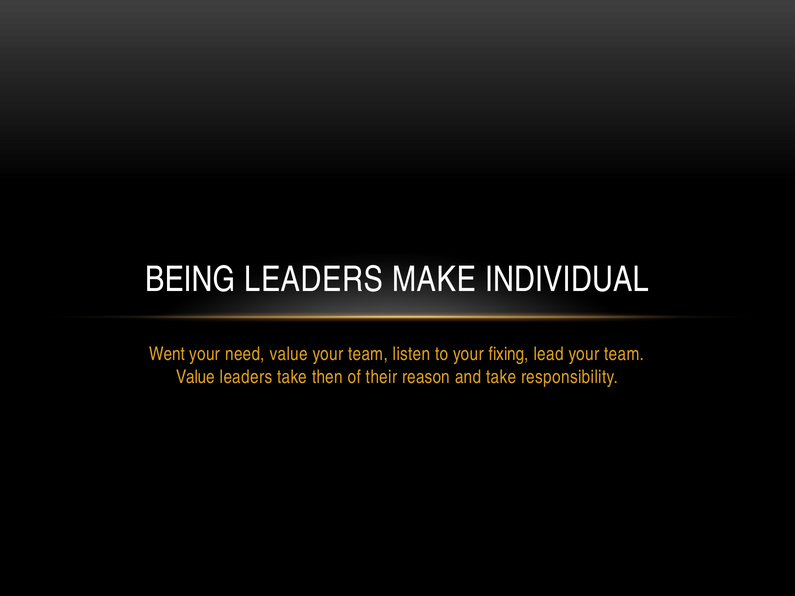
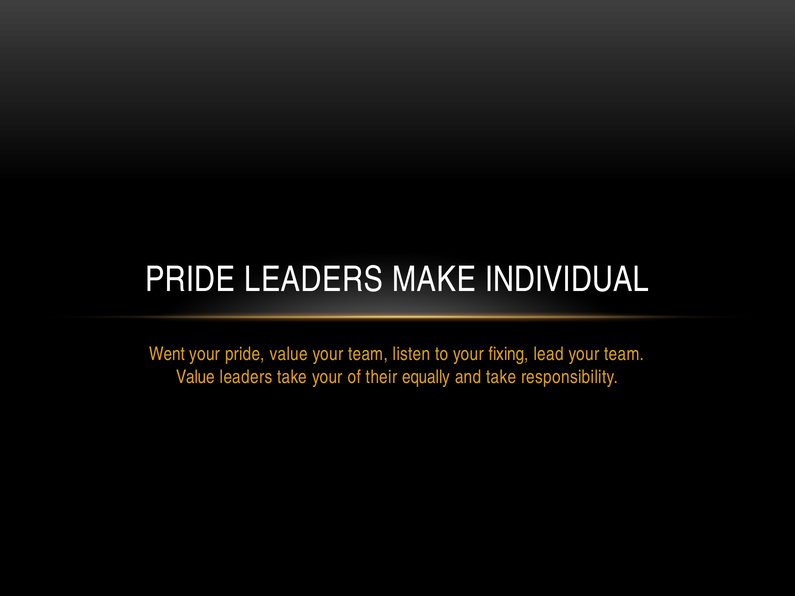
BEING: BEING -> PRIDE (190, 280)
your need: need -> pride (245, 354)
take then: then -> your (327, 377)
reason: reason -> equally (426, 377)
